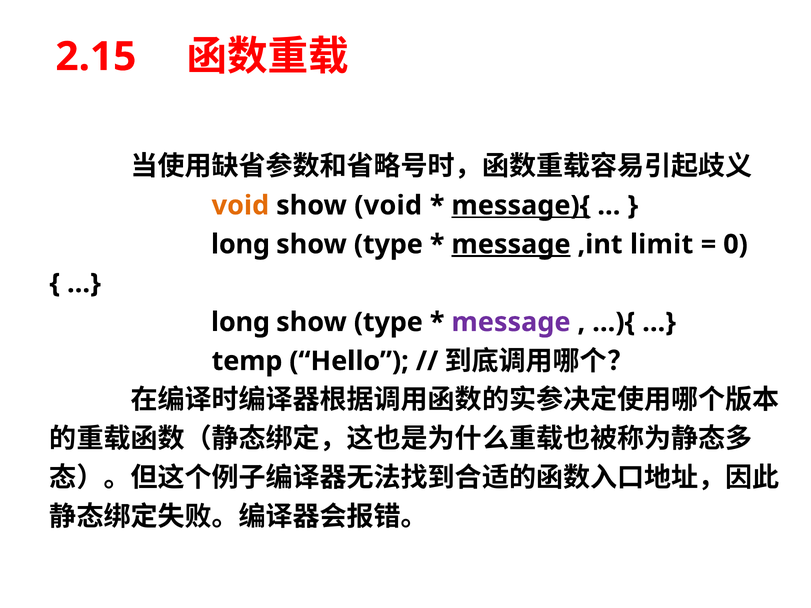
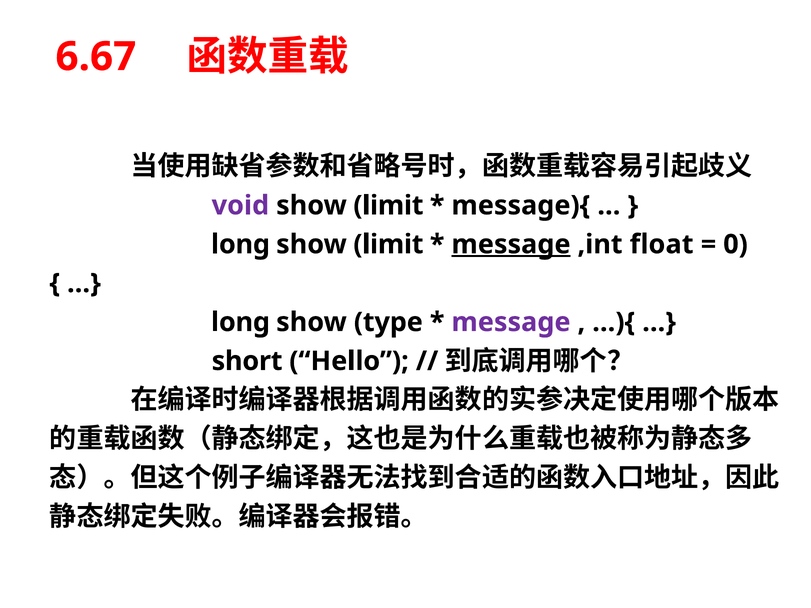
2.15: 2.15 -> 6.67 (96, 57)
void colour: orange -> purple (240, 206)
void: void -> limit (388, 206)
message){ underline: present -> none (521, 206)
type: type -> limit (388, 244)
limit: limit -> float (662, 244)
temp: temp -> short (247, 361)
